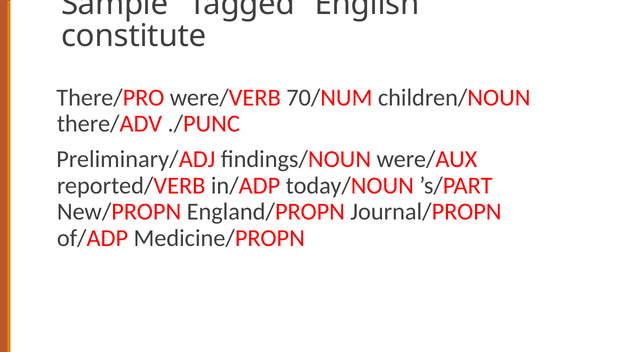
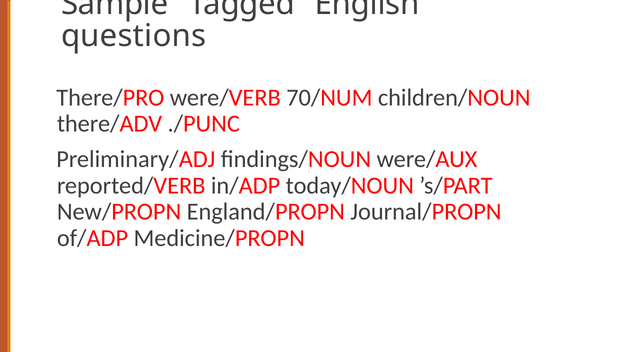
constitute: constitute -> questions (134, 36)
